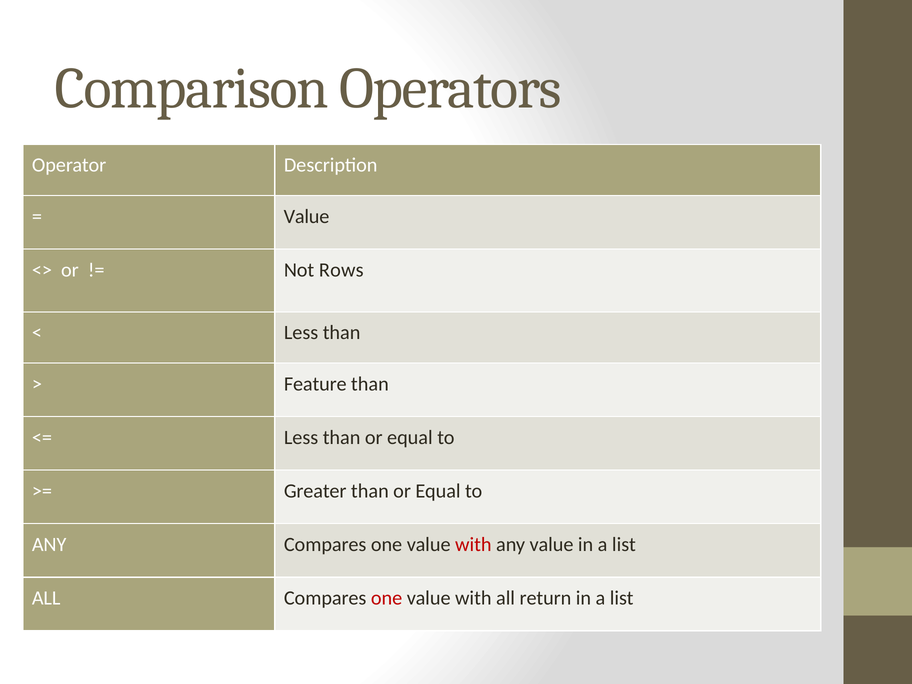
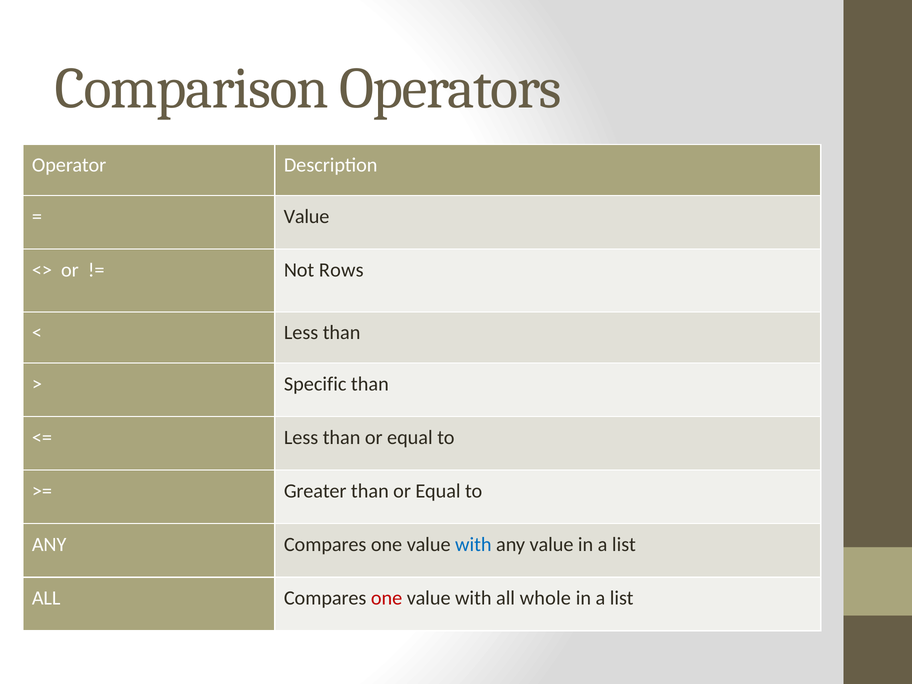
Feature: Feature -> Specific (315, 384)
with colour: red -> blue (473, 545)
return: return -> whole (545, 598)
